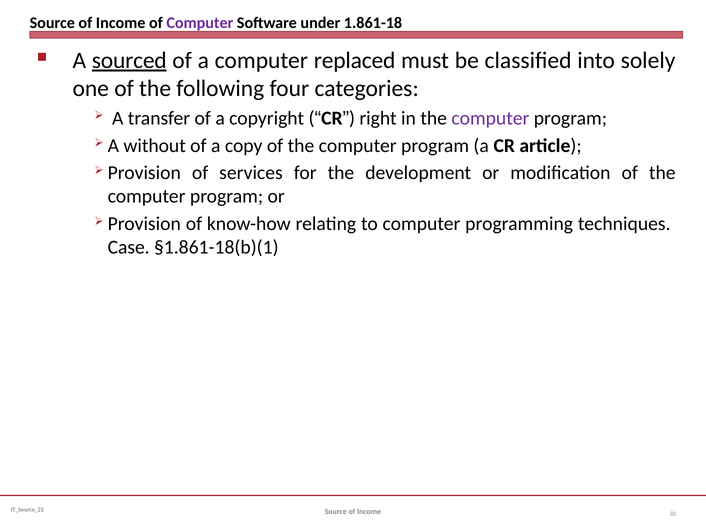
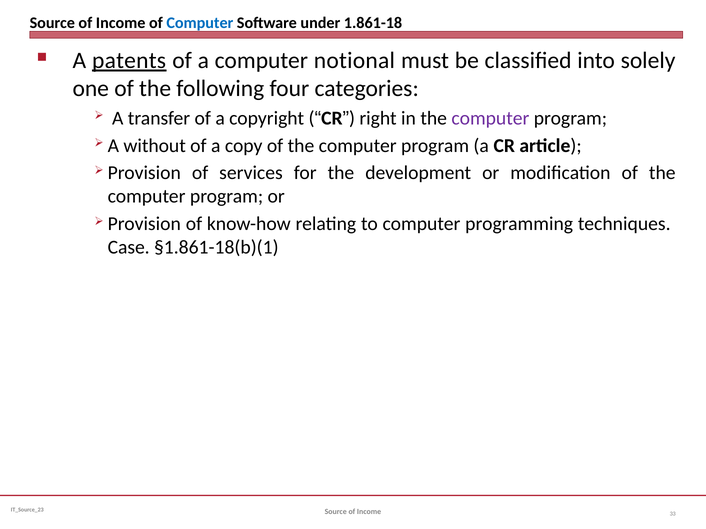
Computer colour: purple -> blue (200, 23)
sourced: sourced -> patents (129, 60)
replaced: replaced -> notional (354, 60)
